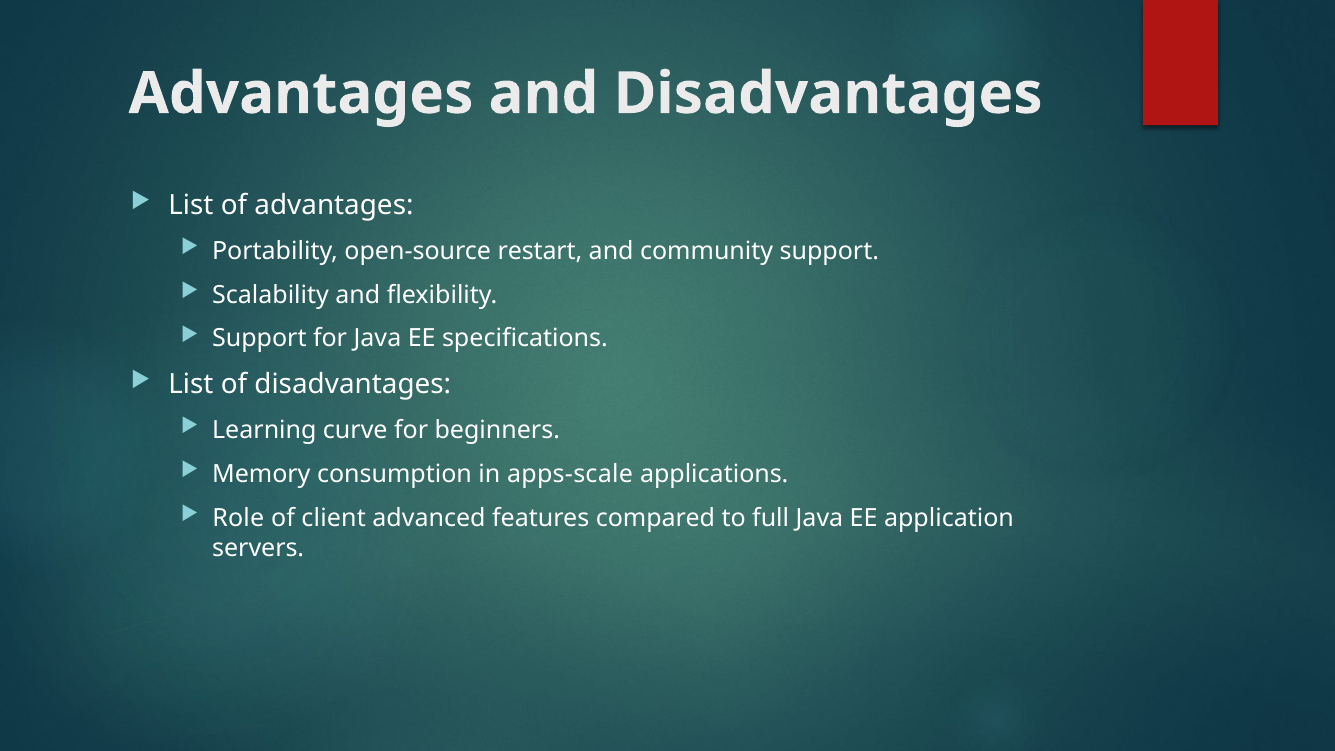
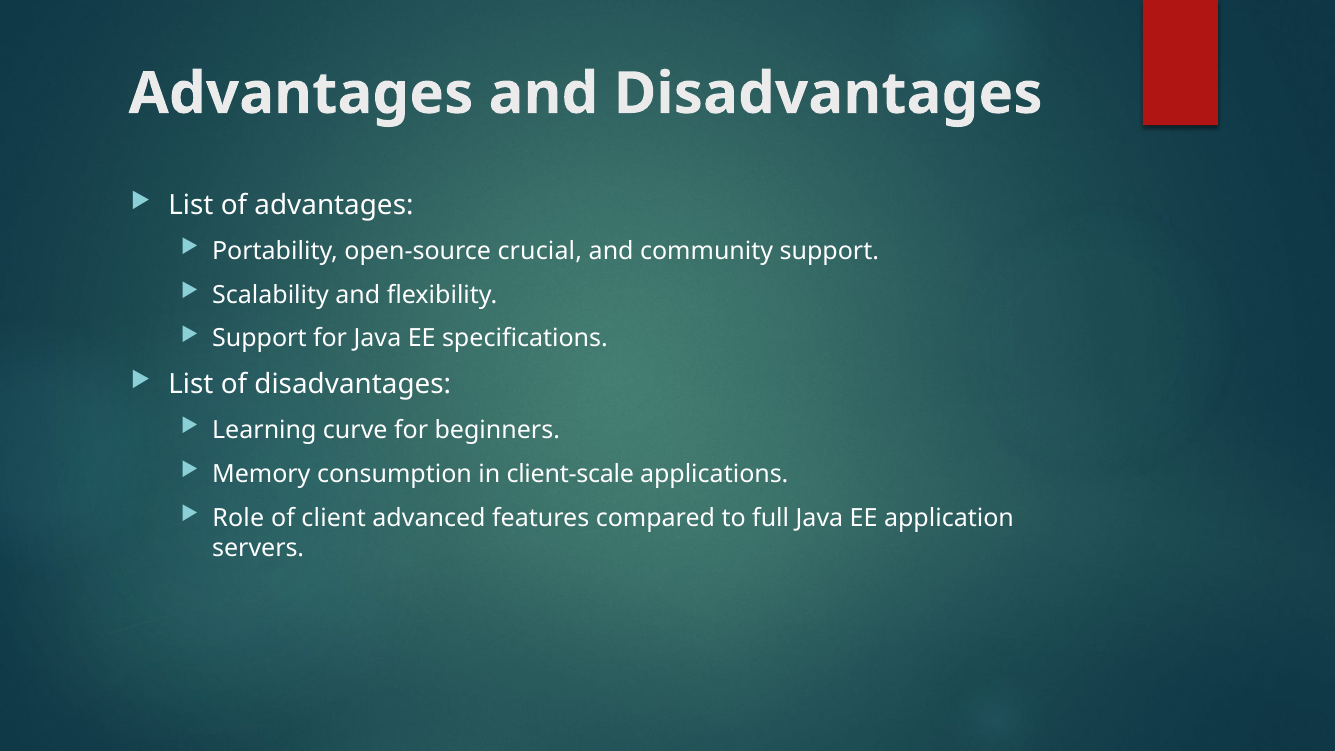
restart: restart -> crucial (540, 251)
apps-scale: apps-scale -> client-scale (570, 474)
